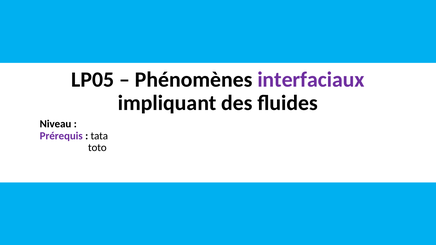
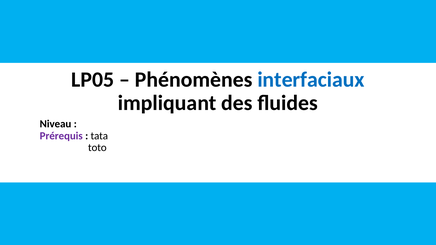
interfaciaux colour: purple -> blue (311, 80)
